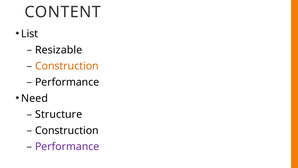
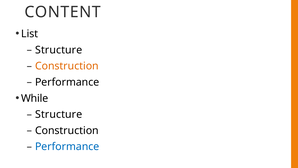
Resizable: Resizable -> Structure (59, 50)
Need: Need -> While (35, 98)
Performance colour: purple -> blue (67, 146)
